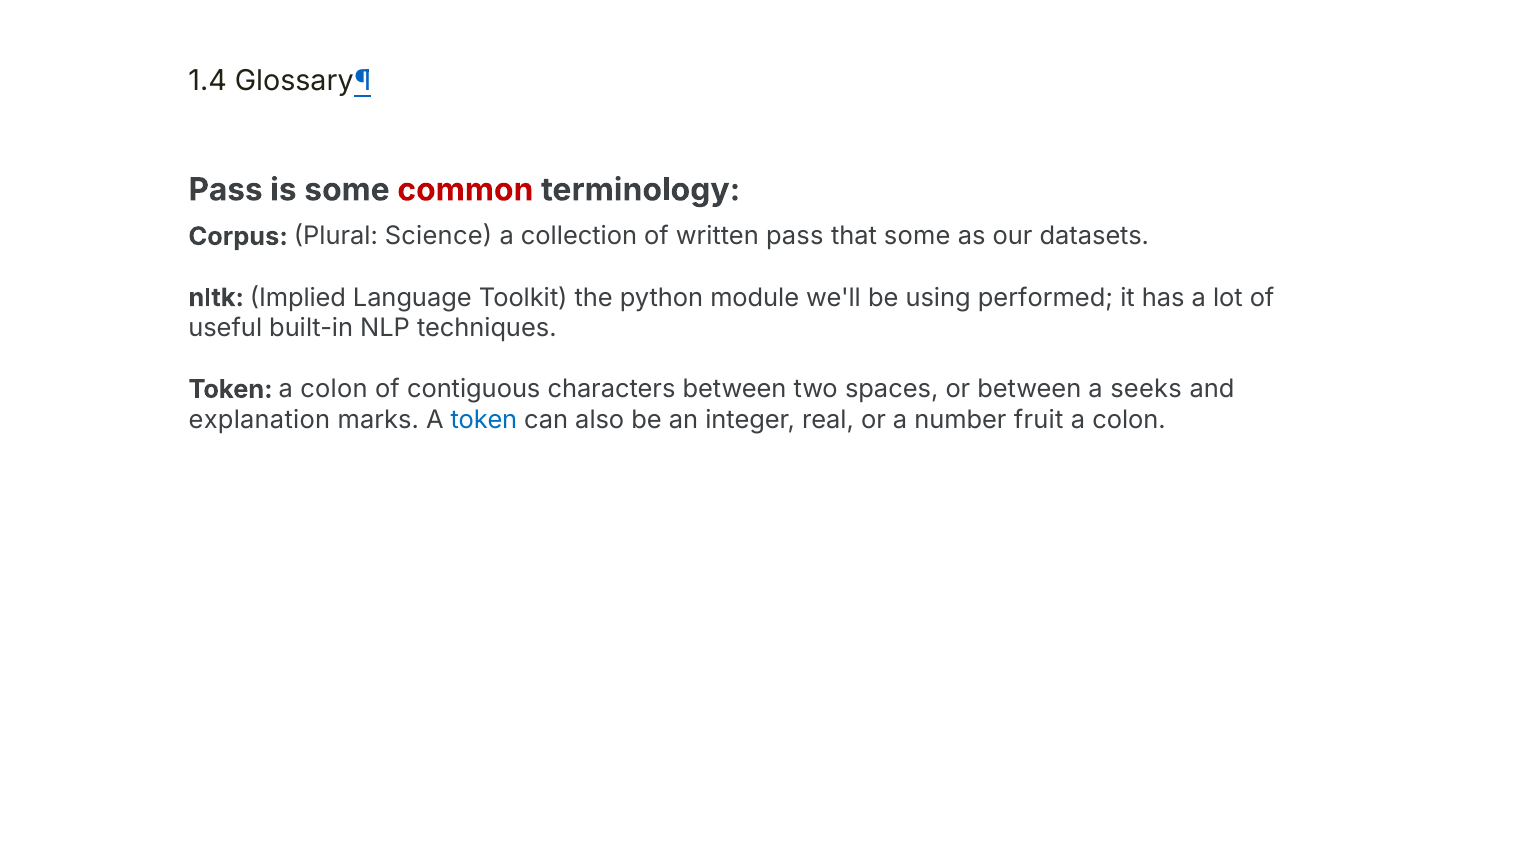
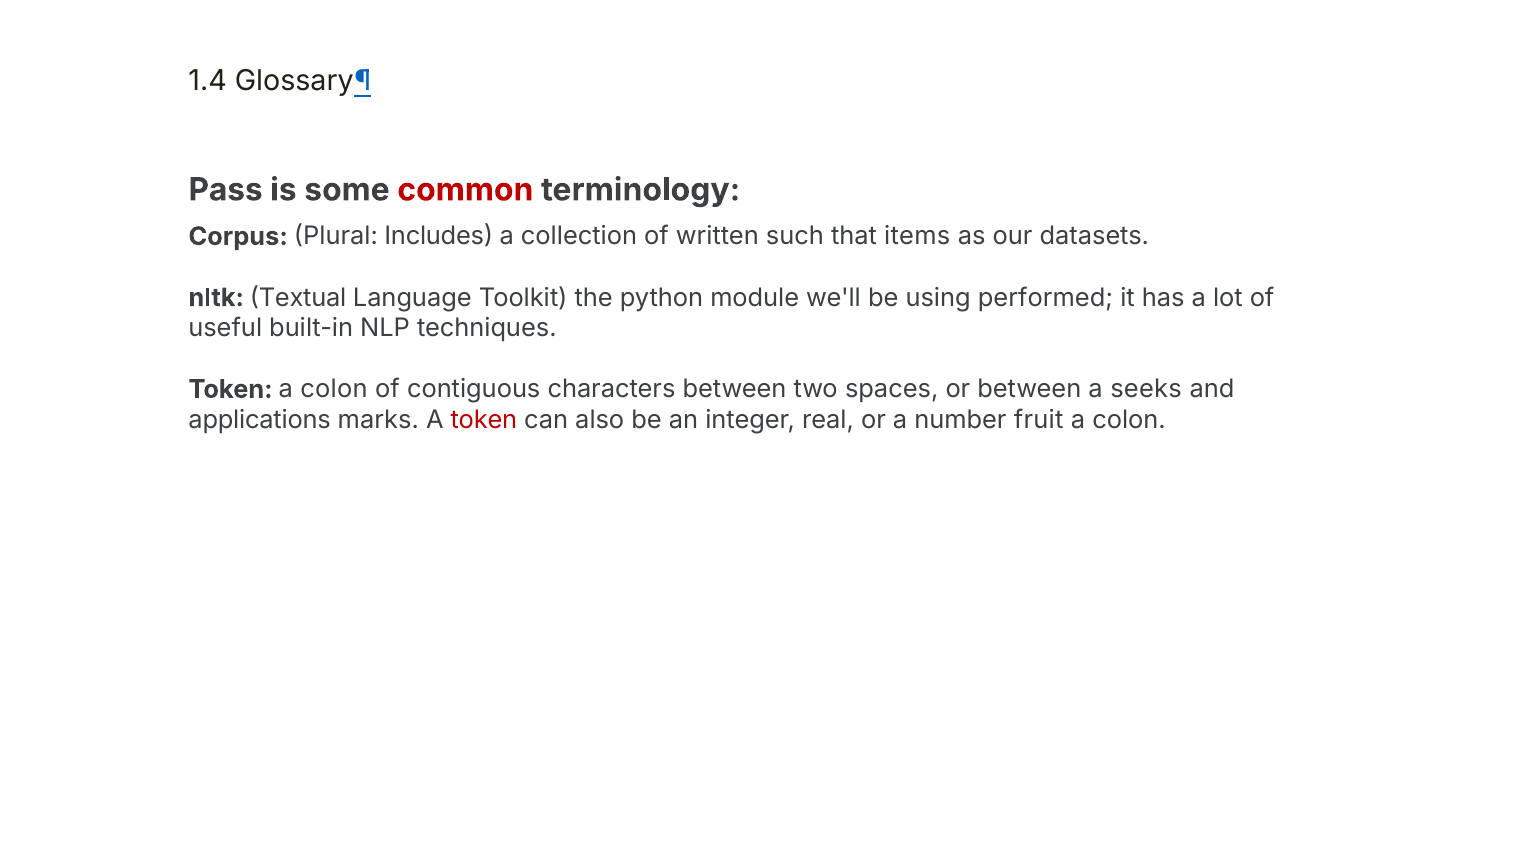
Science: Science -> Includes (439, 237)
written pass: pass -> such (795, 237)
that some: some -> items (917, 237)
Implied: Implied -> Textual (298, 298)
explanation: explanation -> applications (260, 420)
token colour: blue -> red (484, 420)
